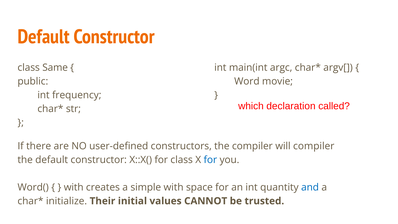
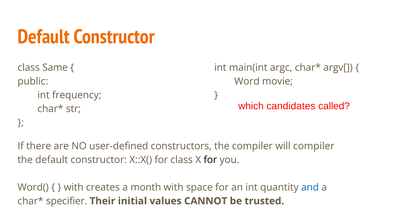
declaration: declaration -> candidates (291, 106)
for colour: blue -> black (210, 160)
simple: simple -> month (146, 187)
initialize: initialize -> specifier (67, 201)
